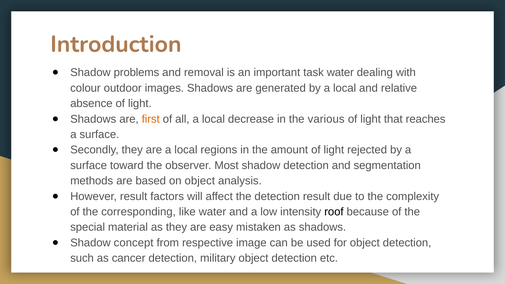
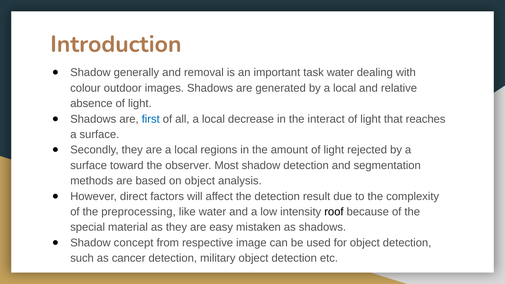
problems: problems -> generally (136, 73)
first colour: orange -> blue (151, 119)
various: various -> interact (326, 119)
However result: result -> direct (134, 196)
corresponding: corresponding -> preprocessing (138, 212)
